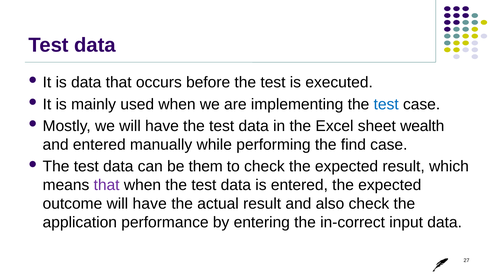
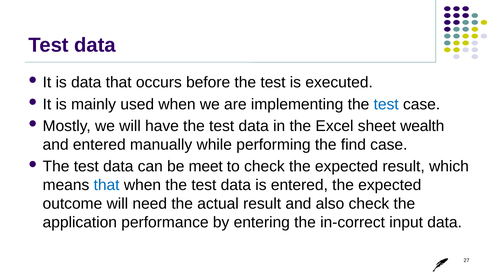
them: them -> meet (206, 167)
that colour: purple -> blue (107, 185)
outcome will have: have -> need (150, 204)
